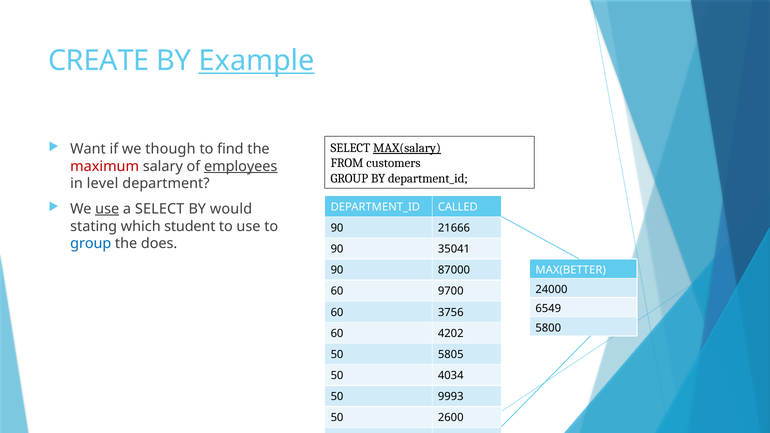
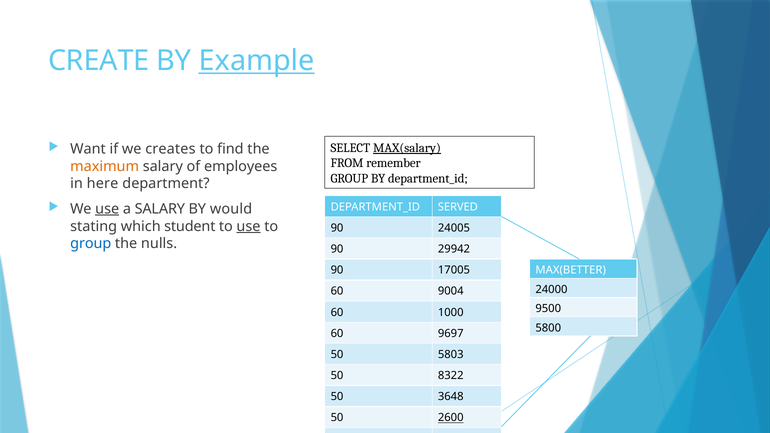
though: though -> creates (170, 149)
customers: customers -> remember (393, 163)
maximum colour: red -> orange (105, 166)
employees underline: present -> none (241, 166)
level: level -> here (103, 184)
a SELECT: SELECT -> SALARY (160, 209)
CALLED: CALLED -> SERVED (458, 207)
use underline: none -> present (248, 226)
21666: 21666 -> 24005 (454, 228)
does: does -> nulls (159, 244)
35041: 35041 -> 29942 (454, 249)
87000: 87000 -> 17005 (454, 270)
9700: 9700 -> 9004 (451, 291)
6549: 6549 -> 9500 (548, 309)
3756: 3756 -> 1000 (451, 312)
4202: 4202 -> 9697 (451, 334)
5805: 5805 -> 5803 (451, 355)
4034: 4034 -> 8322 (451, 376)
9993: 9993 -> 3648 (451, 397)
2600 underline: none -> present (451, 418)
